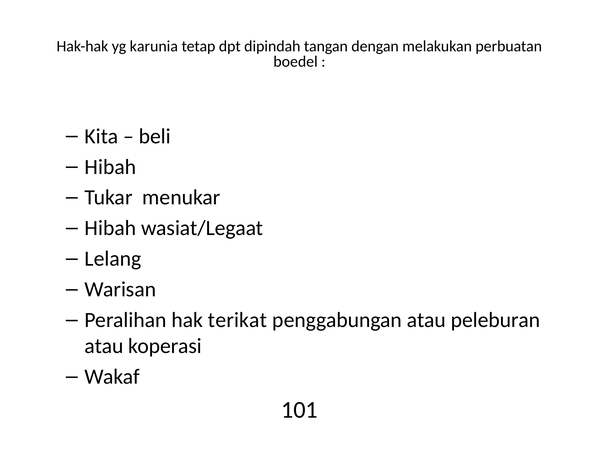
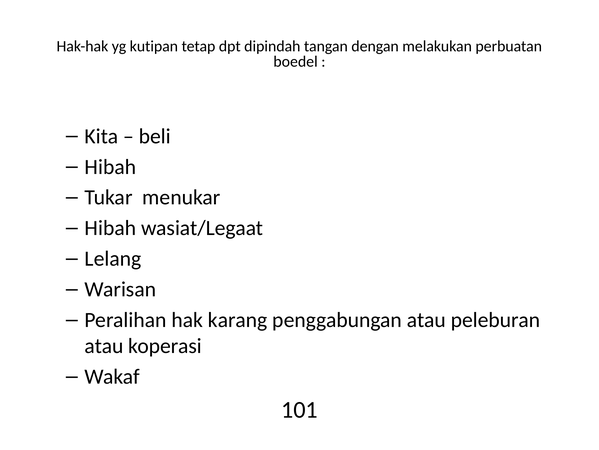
karunia: karunia -> kutipan (154, 46)
terikat: terikat -> karang (238, 320)
